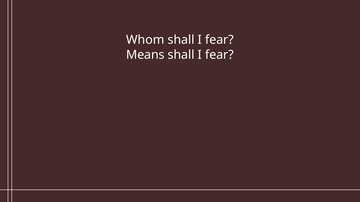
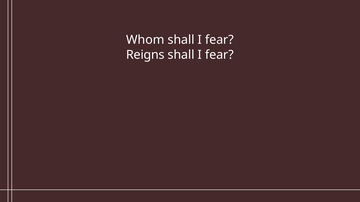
Means: Means -> Reigns (145, 55)
